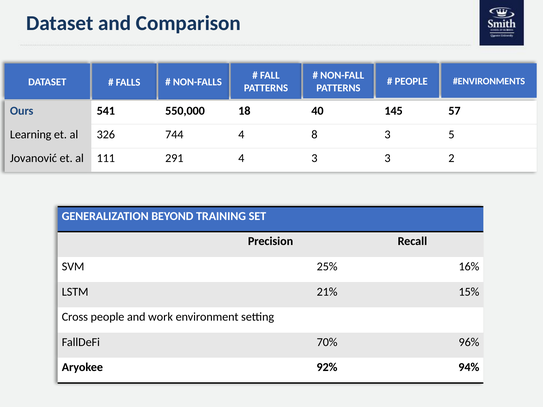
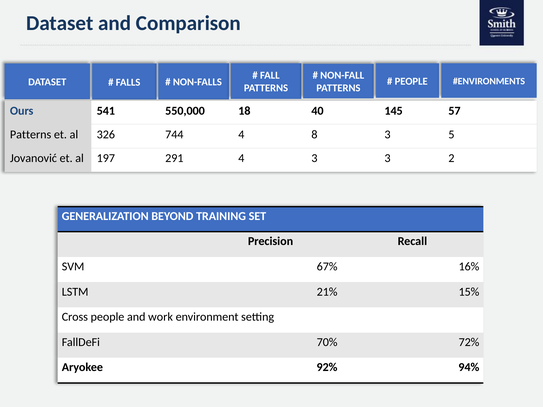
Learning: Learning -> Patterns (31, 135)
111: 111 -> 197 (106, 158)
25%: 25% -> 67% (327, 267)
96%: 96% -> 72% (469, 342)
